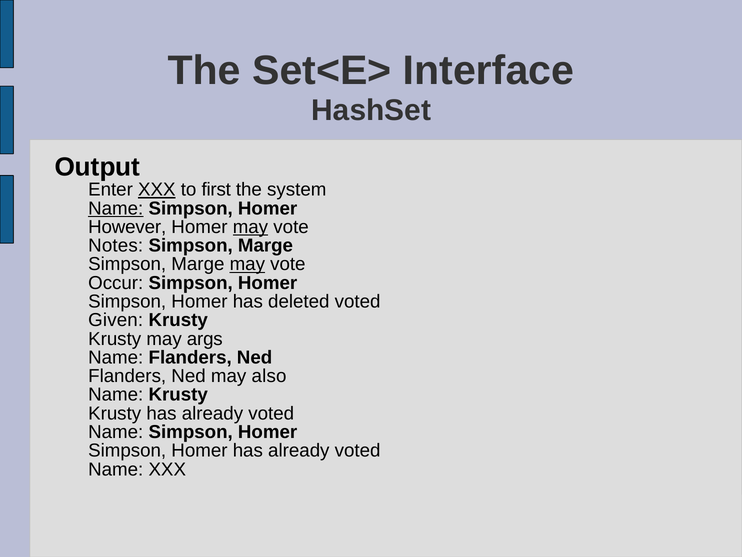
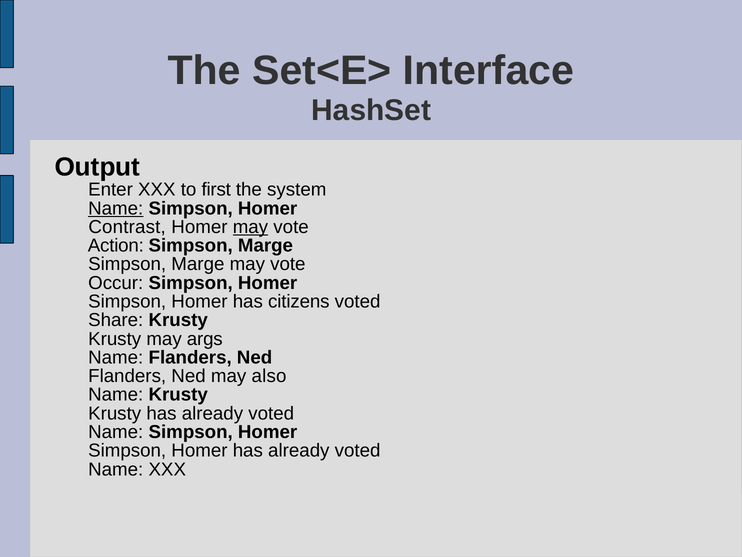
XXX underline: present -> none (157, 189)
However: However -> Contrast (127, 227)
Notes: Notes -> Action (116, 245)
may underline: present -> none (247, 264)
deleted: deleted -> citizens (299, 301)
Given: Given -> Share (116, 320)
